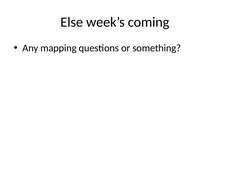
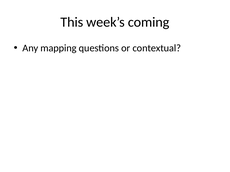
Else: Else -> This (72, 22)
something: something -> contextual (157, 48)
